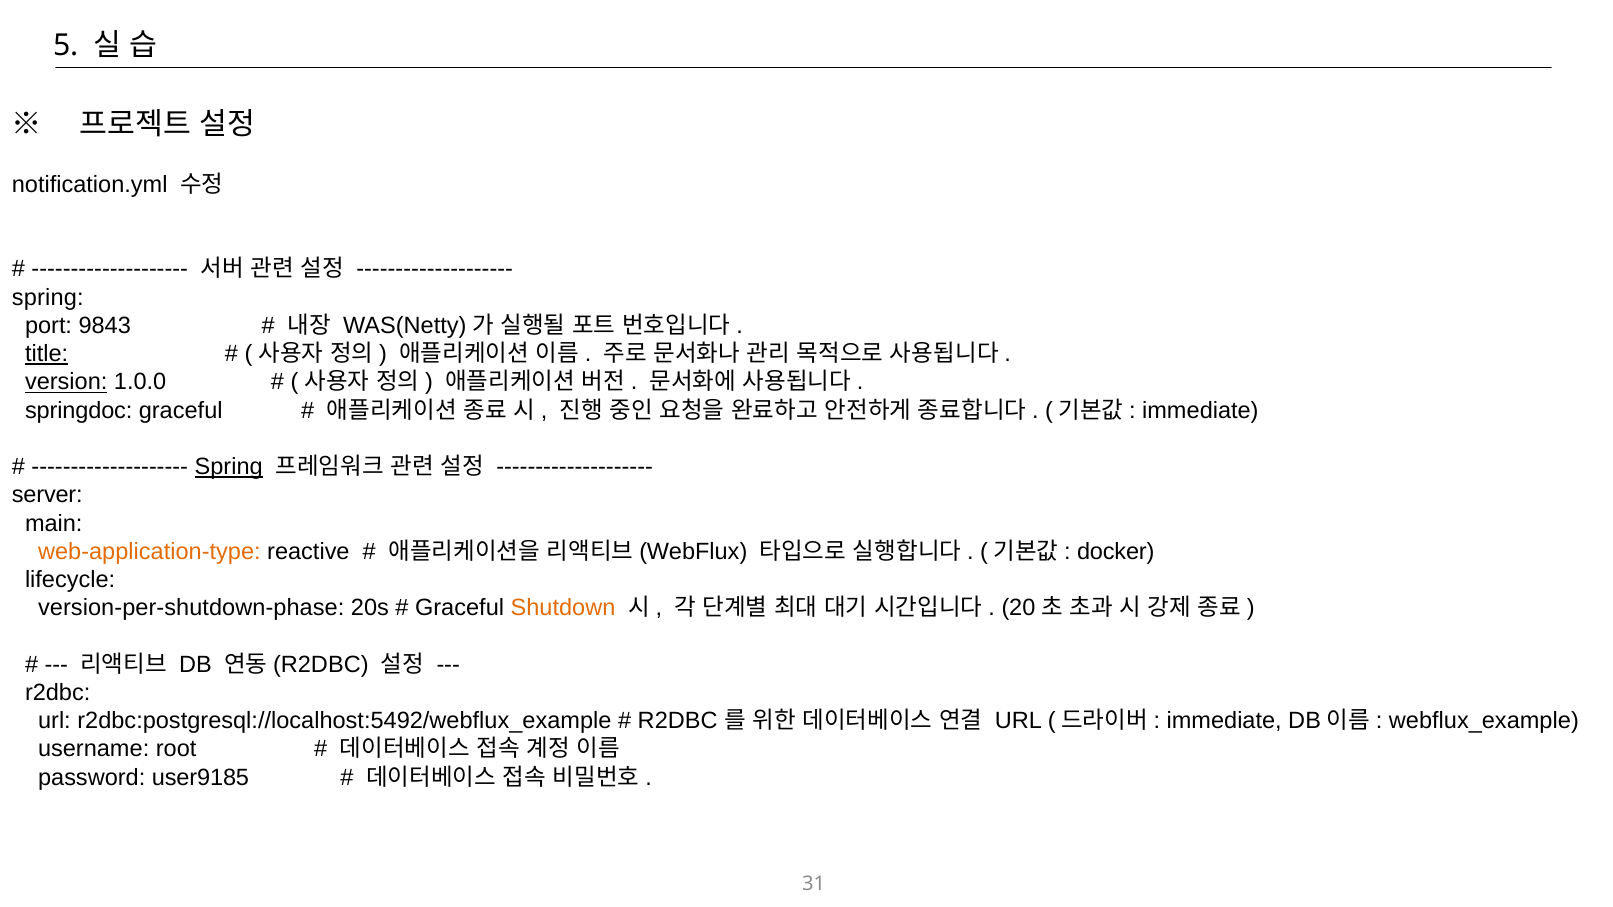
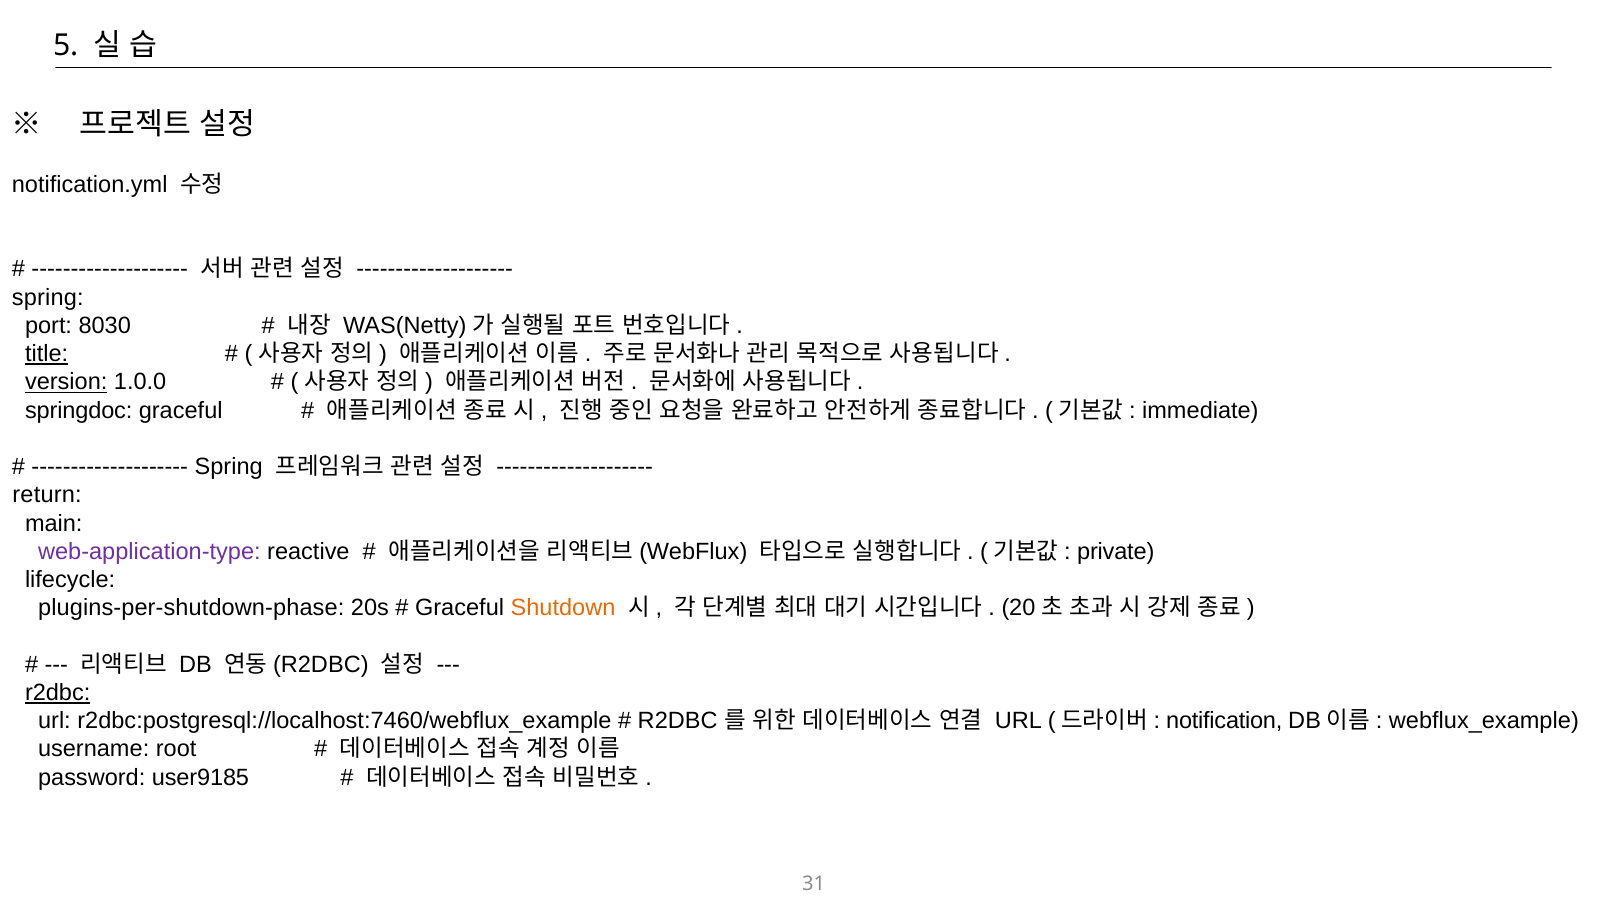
9843: 9843 -> 8030 (105, 326)
Spring underline: present -> none (229, 467)
server: server -> return (47, 495)
web-application-type colour: orange -> purple (149, 552)
docker: docker -> private (1116, 552)
version-per-shutdown-phase: version-per-shutdown-phase -> plugins-per-shutdown-phase (191, 608)
r2dbc underline: none -> present (58, 693)
r2dbc:postgresql://localhost:5492/webflux_example: r2dbc:postgresql://localhost:5492/webflux_example -> r2dbc:postgresql://localhost:7460/webflux_example (344, 721)
immediate: immediate -> notification (1224, 721)
